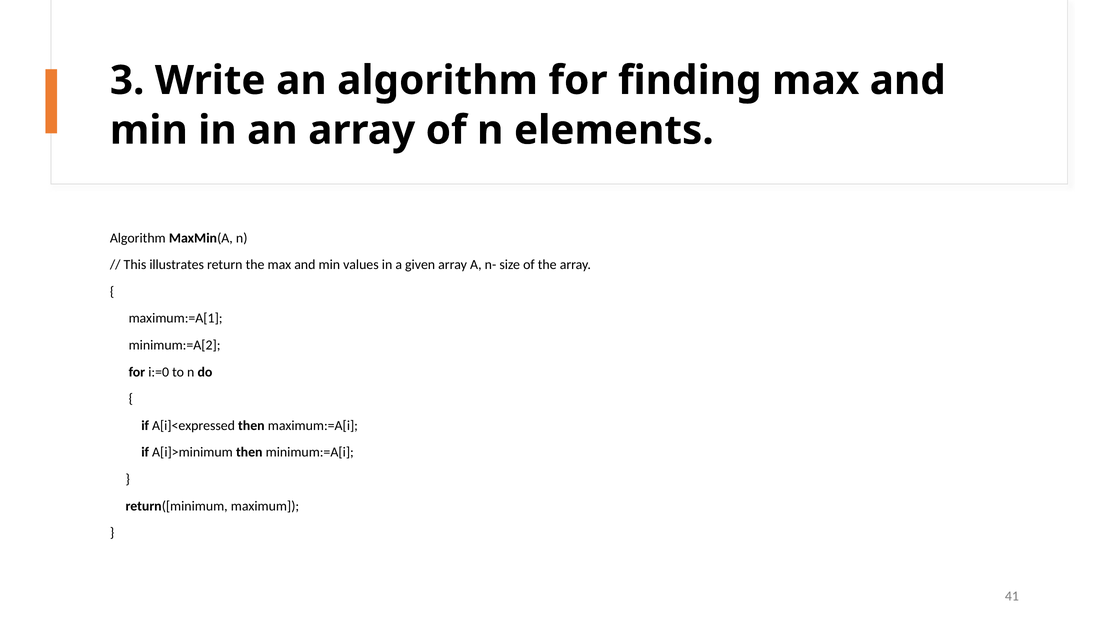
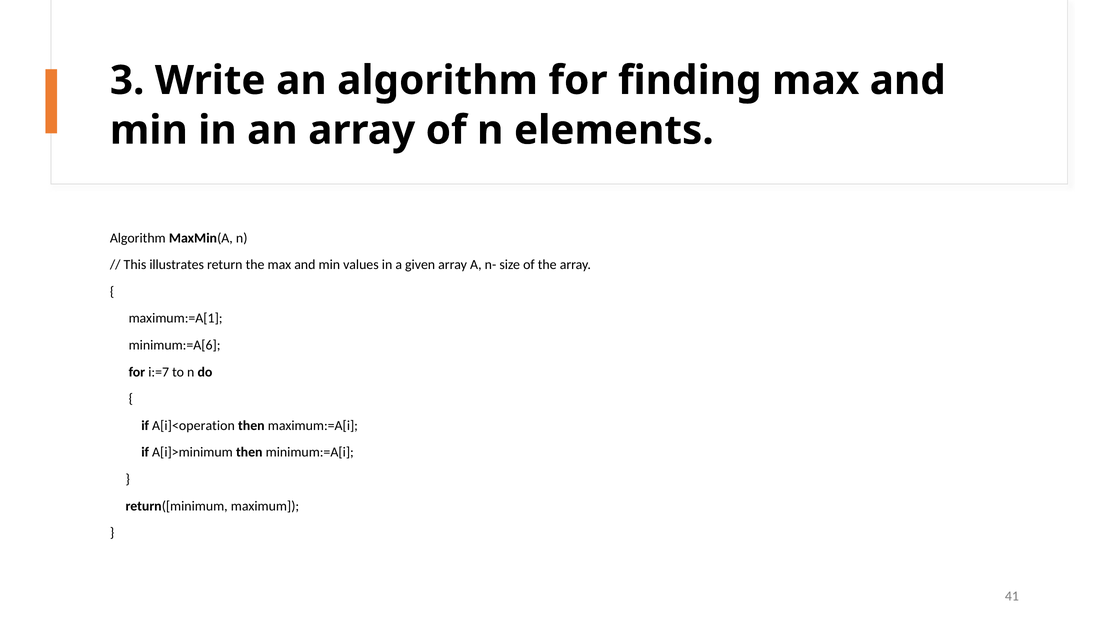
minimum:=A[2: minimum:=A[2 -> minimum:=A[6 (175, 345)
i:=0: i:=0 -> i:=7 (159, 372)
A[i]<expressed: A[i]<expressed -> A[i]<operation (193, 425)
